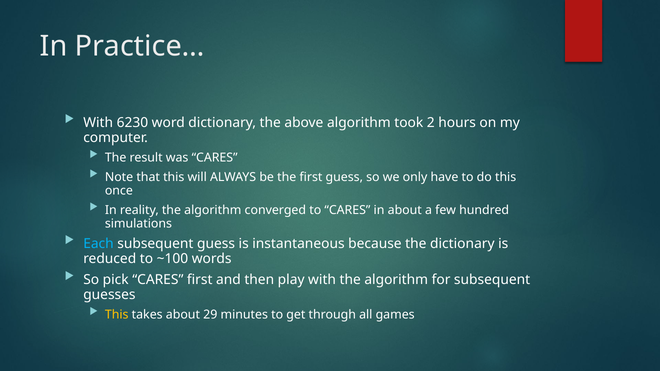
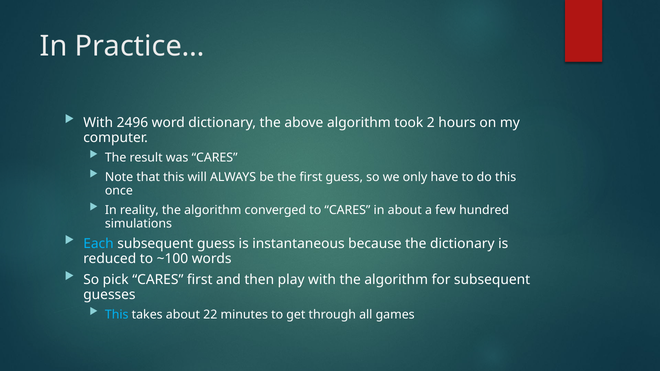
6230: 6230 -> 2496 (132, 123)
This colour: yellow -> light blue (117, 315)
29: 29 -> 22 (210, 315)
